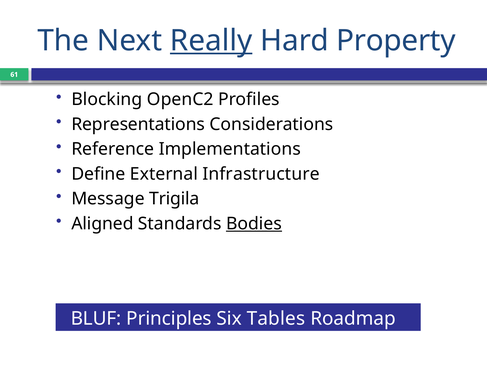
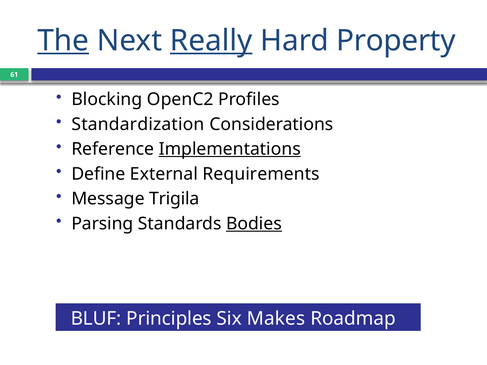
The underline: none -> present (63, 41)
Representations: Representations -> Standardization (138, 124)
Implementations underline: none -> present (230, 149)
Infrastructure: Infrastructure -> Requirements (261, 174)
Aligned: Aligned -> Parsing (102, 224)
Tables: Tables -> Makes (276, 319)
